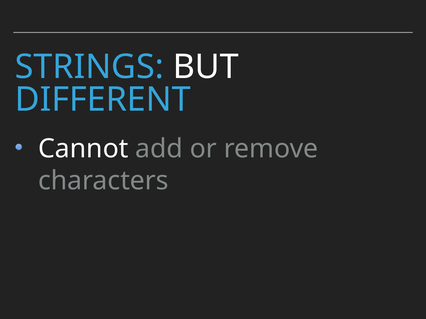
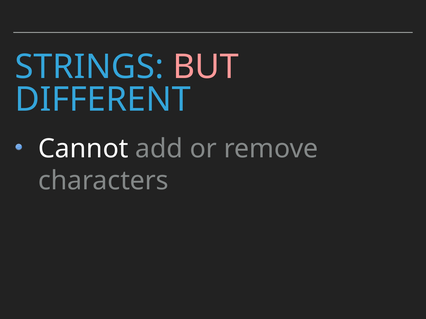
BUT colour: white -> pink (206, 67)
